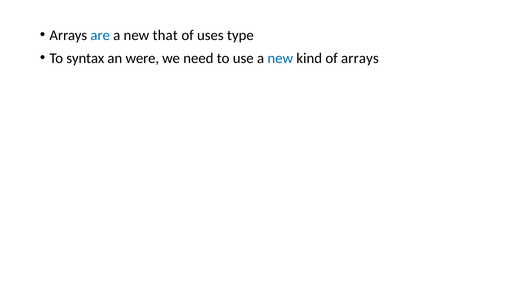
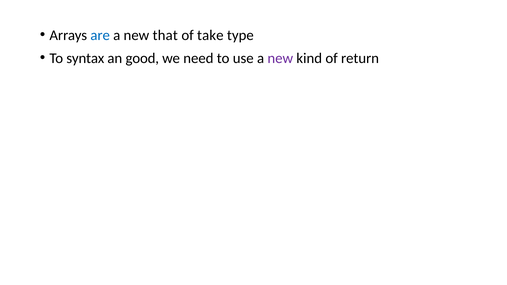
uses: uses -> take (210, 35)
were: were -> good (142, 58)
new colour: blue -> purple (280, 58)
of arrays: arrays -> return (360, 58)
